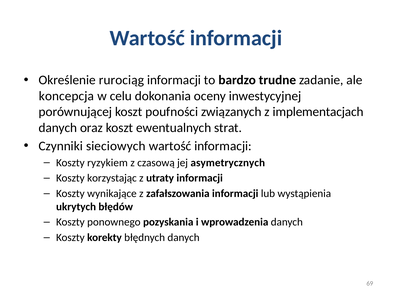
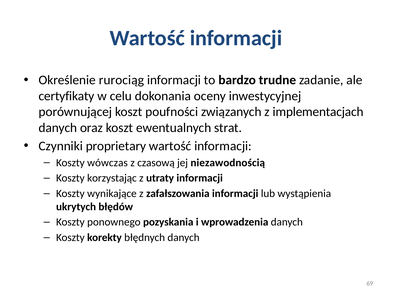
koncepcja: koncepcja -> certyfikaty (67, 96)
sieciowych: sieciowych -> proprietary (116, 146)
ryzykiem: ryzykiem -> wówczas (107, 163)
asymetrycznych: asymetrycznych -> niezawodnością (228, 163)
